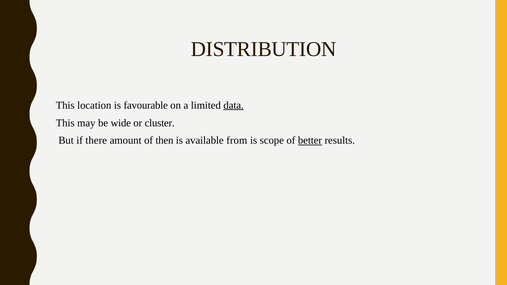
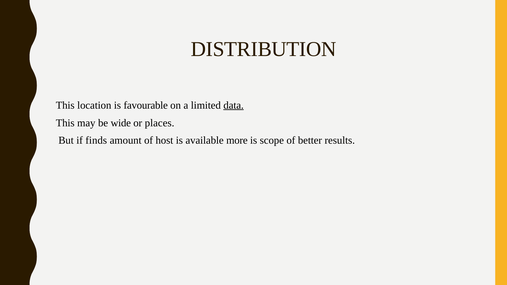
cluster: cluster -> places (160, 123)
there: there -> finds (96, 141)
then: then -> host (164, 141)
from: from -> more (237, 141)
better underline: present -> none (310, 141)
